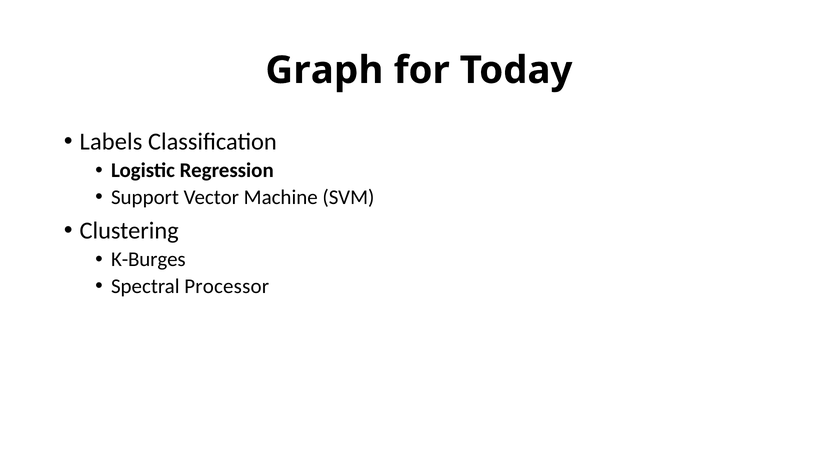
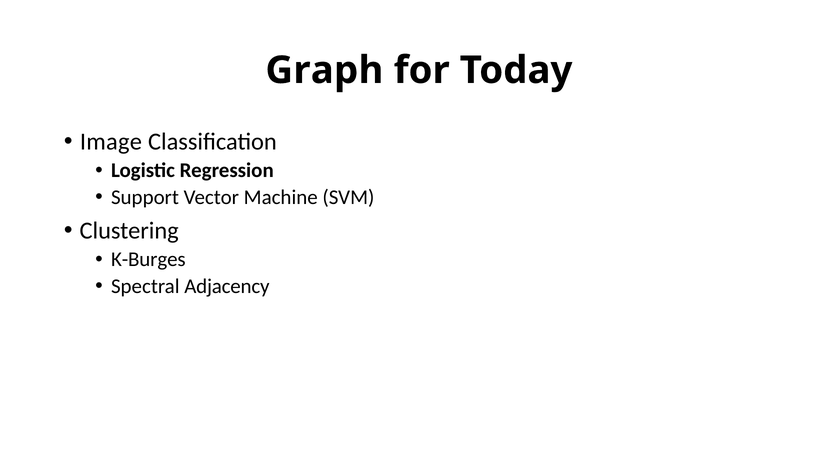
Labels: Labels -> Image (111, 142)
Processor: Processor -> Adjacency (227, 287)
